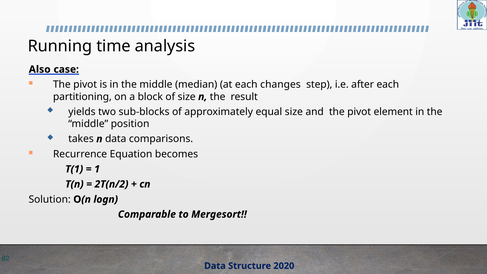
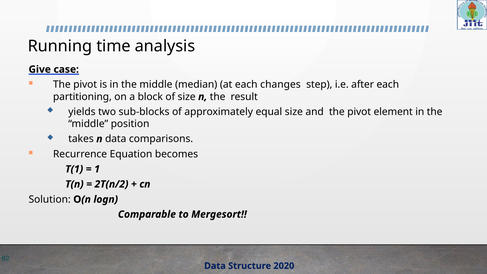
Also: Also -> Give (40, 69)
